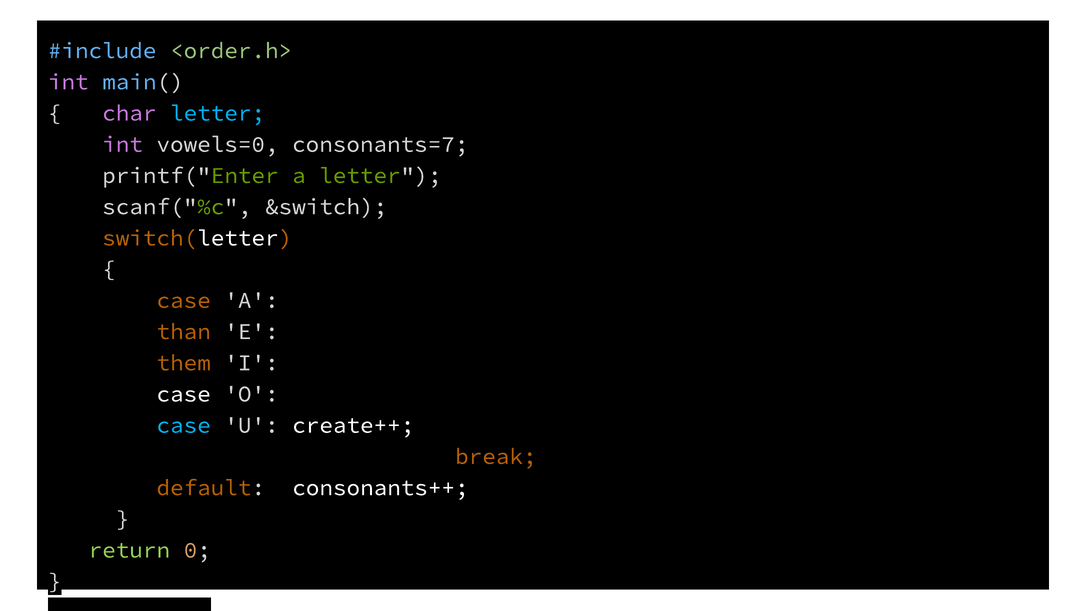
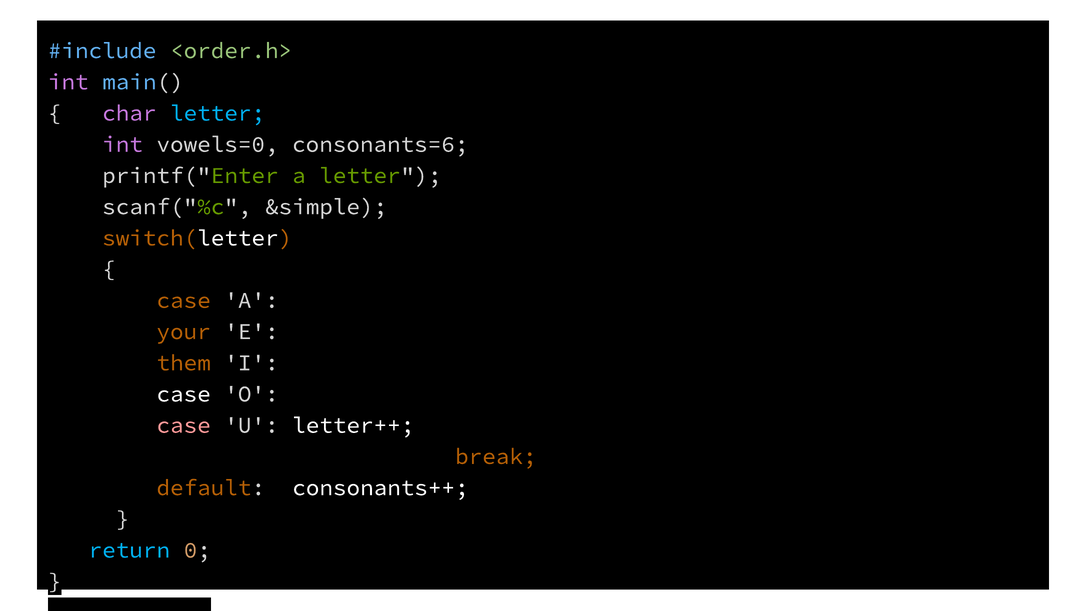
consonants=7: consonants=7 -> consonants=6 (380, 144)
&switch: &switch -> &simple (326, 207)
than: than -> your (184, 332)
case colour: light blue -> pink (184, 425)
create++: create++ -> letter++ (353, 425)
return colour: light green -> light blue (129, 550)
